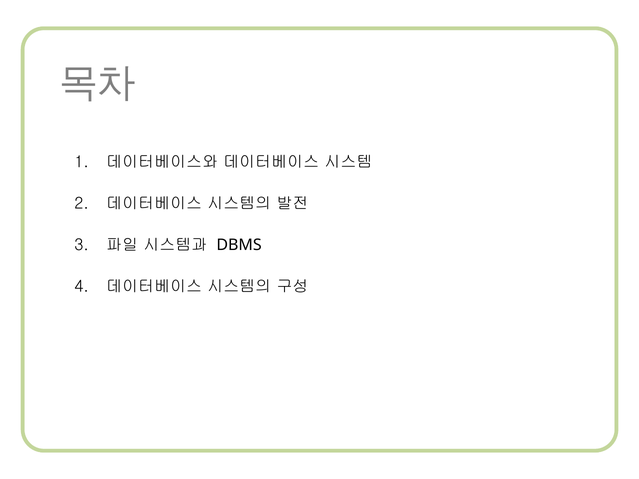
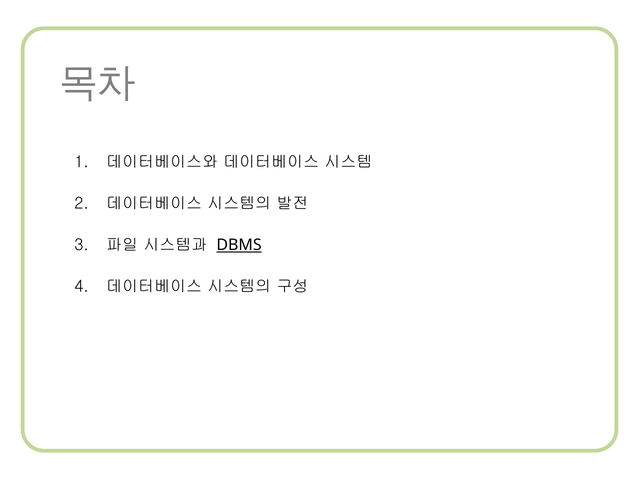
DBMS underline: none -> present (239, 245)
